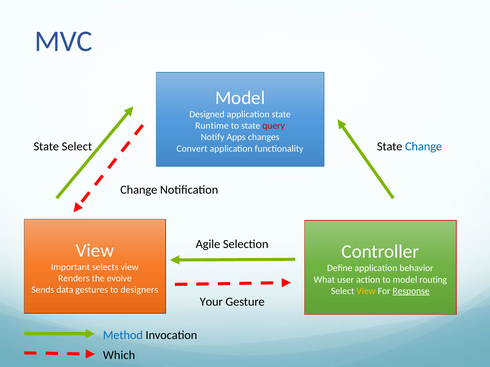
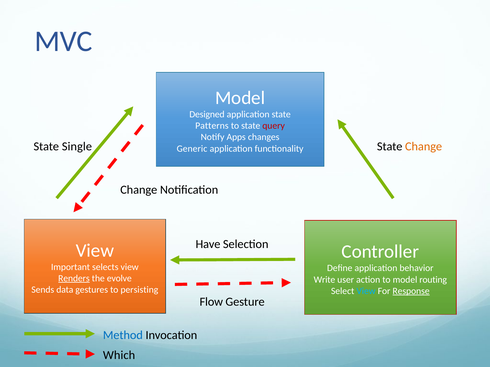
Runtime: Runtime -> Patterns (212, 126)
State Select: Select -> Single (77, 147)
Change colour: blue -> orange (424, 147)
Convert: Convert -> Generic (192, 149)
Agile: Agile -> Have (208, 245)
Renders underline: none -> present (74, 279)
What: What -> Write (324, 280)
designers: designers -> persisting (139, 290)
View colour: yellow -> light blue (366, 291)
Your: Your -> Flow (211, 302)
